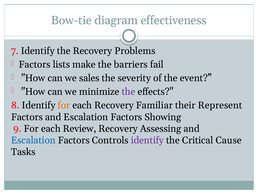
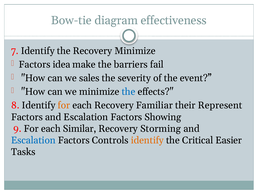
Recovery Problems: Problems -> Minimize (135, 51)
lists: lists -> idea (61, 64)
the colour: purple -> blue (128, 92)
Review: Review -> Similar (80, 128)
Assessing: Assessing -> Storming (161, 128)
identify colour: purple -> orange (147, 140)
Cause: Cause -> Easier (229, 140)
